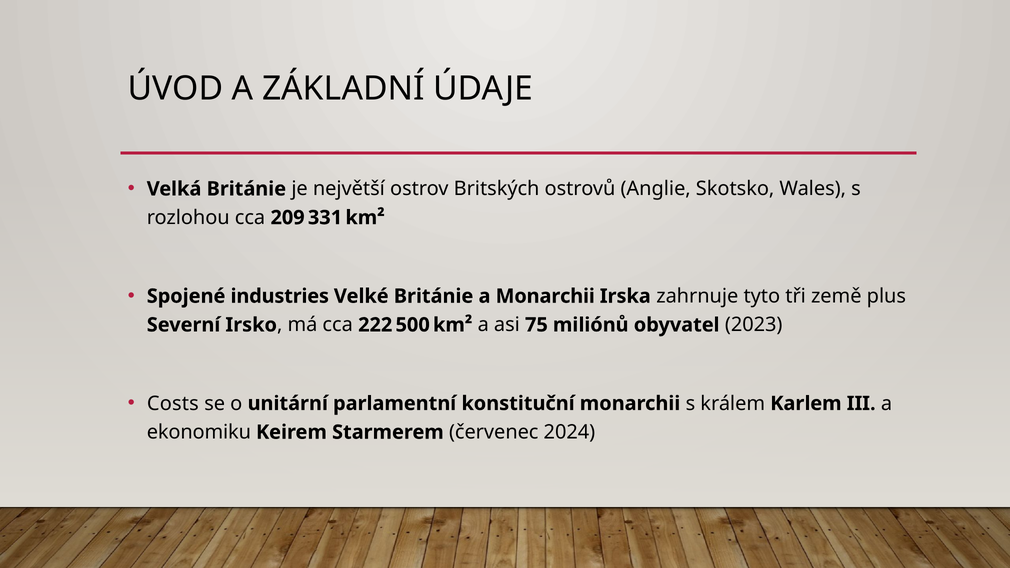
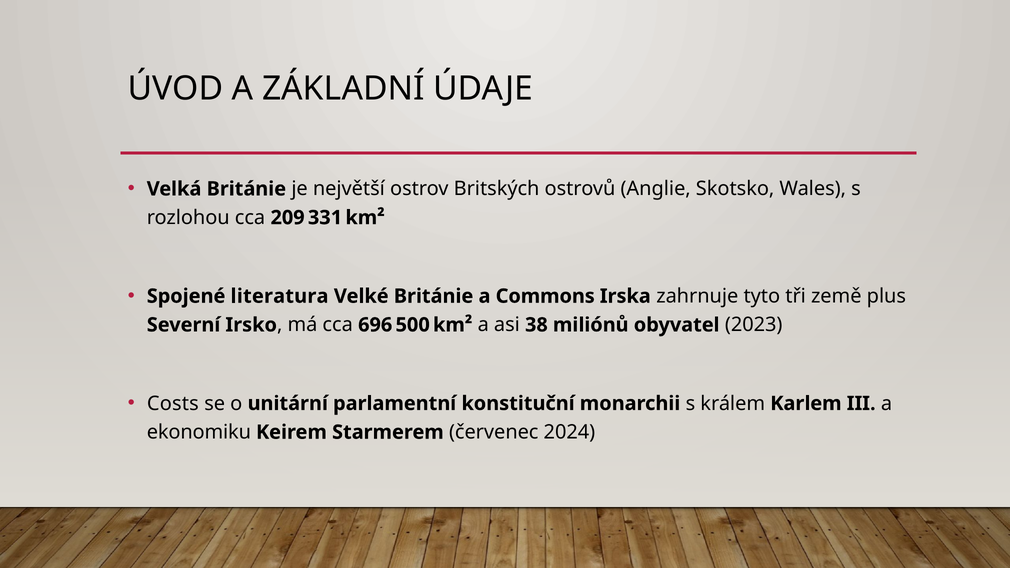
industries: industries -> literatura (280, 296)
a Monarchii: Monarchii -> Commons (545, 296)
222: 222 -> 696 (375, 325)
75: 75 -> 38 (536, 325)
